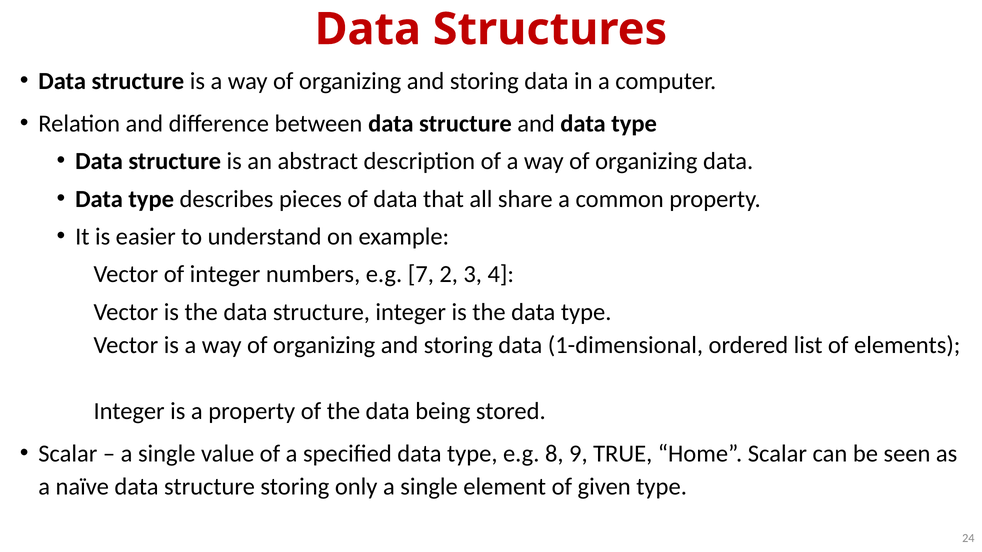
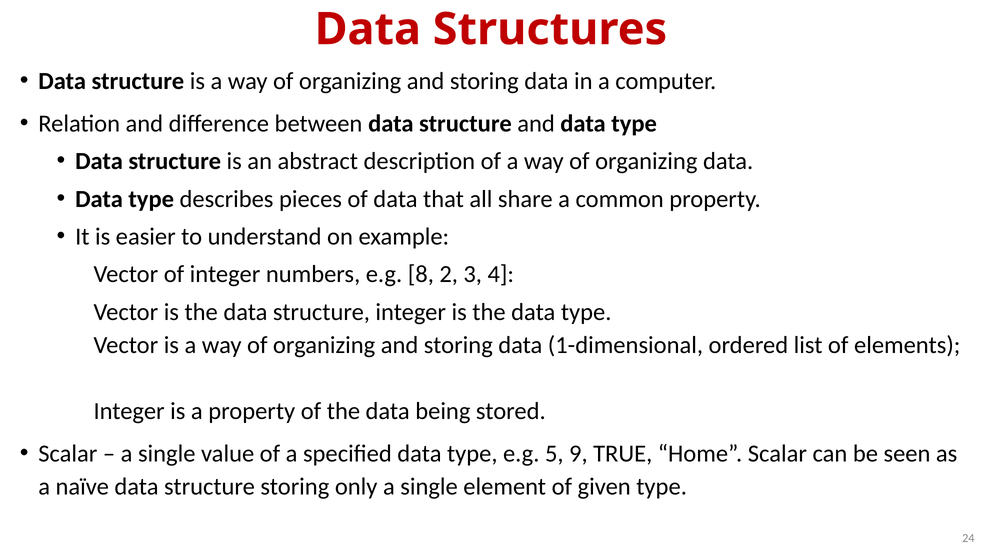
7: 7 -> 8 (421, 274)
8: 8 -> 5 (554, 454)
